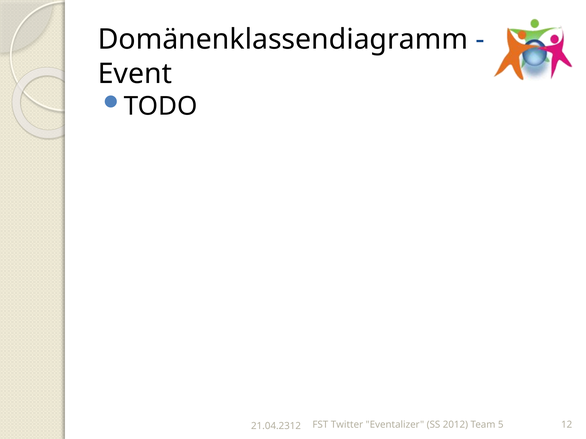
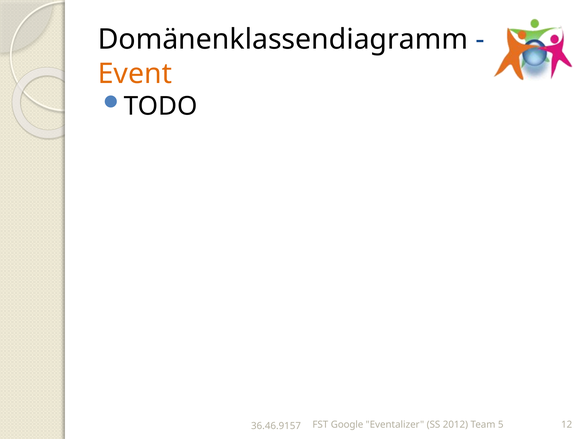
Event colour: black -> orange (135, 74)
Twitter: Twitter -> Google (347, 425)
21.04.2312: 21.04.2312 -> 36.46.9157 (276, 427)
